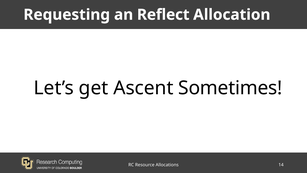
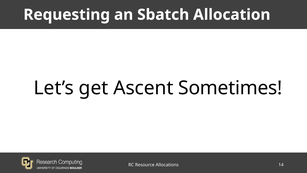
Reflect: Reflect -> Sbatch (163, 15)
